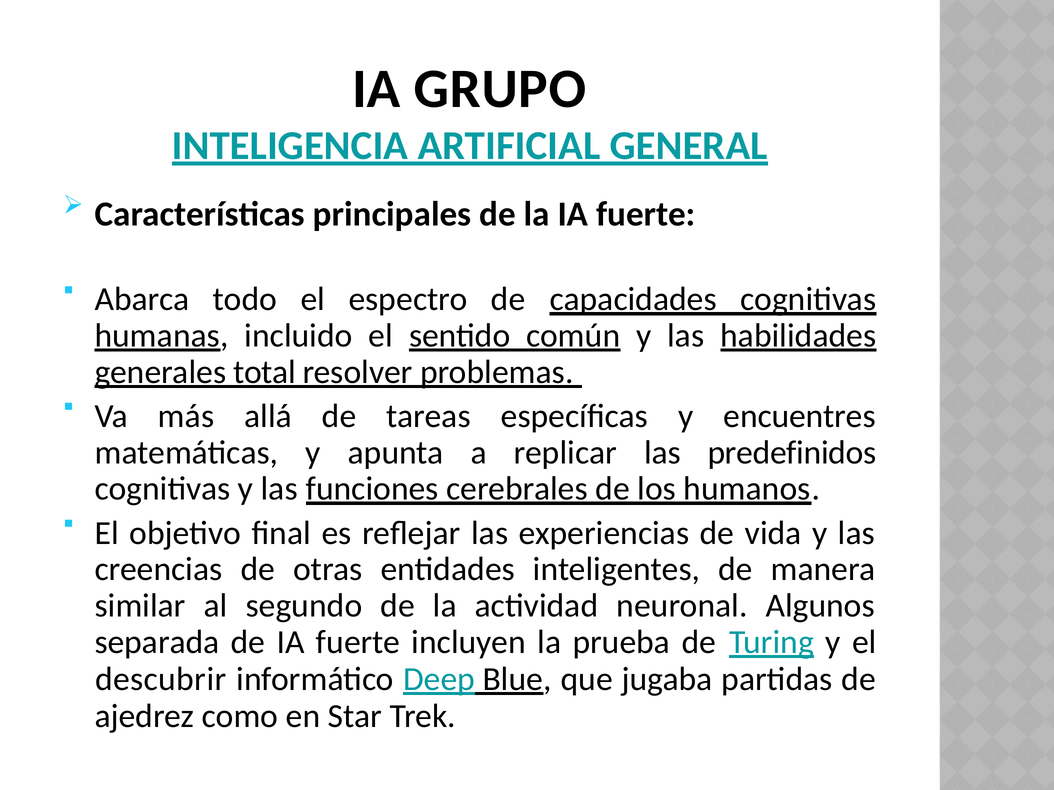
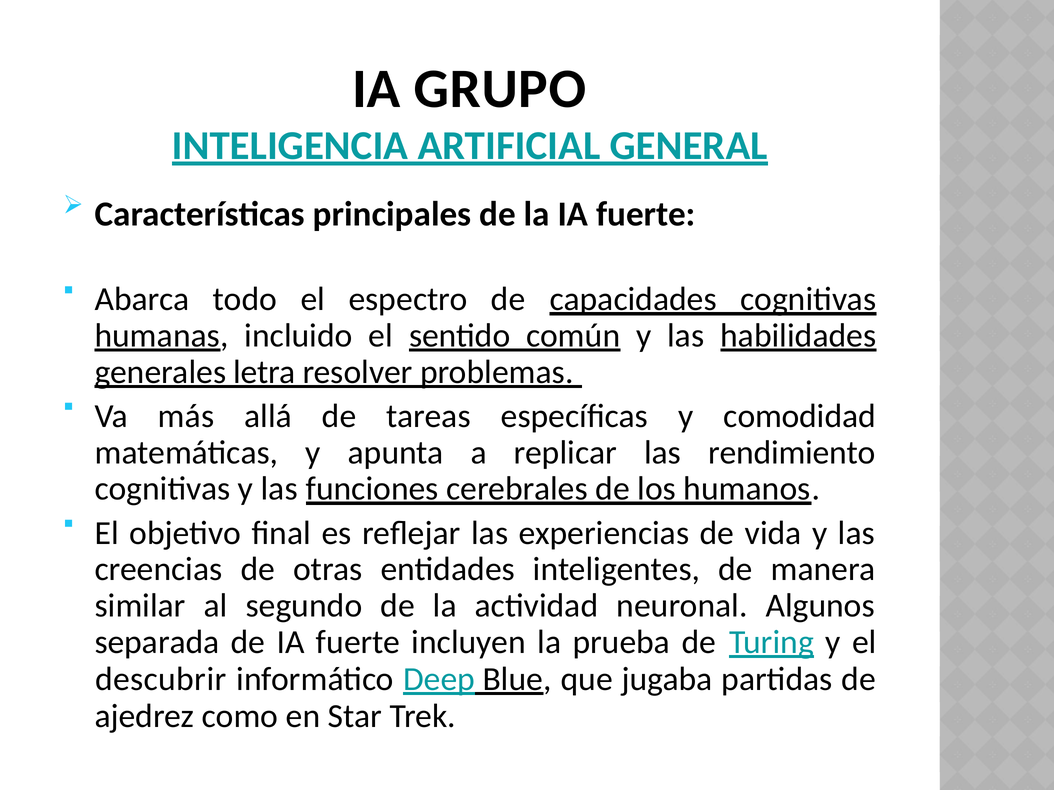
total: total -> letra (264, 372)
encuentres: encuentres -> comodidad (800, 416)
predefinidos: predefinidos -> rendimiento (792, 453)
